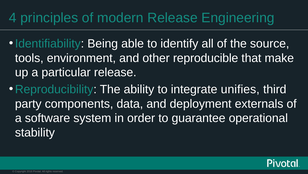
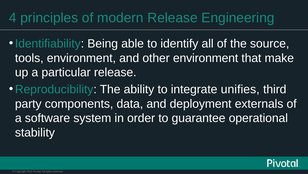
other reproducible: reproducible -> environment (206, 58)
